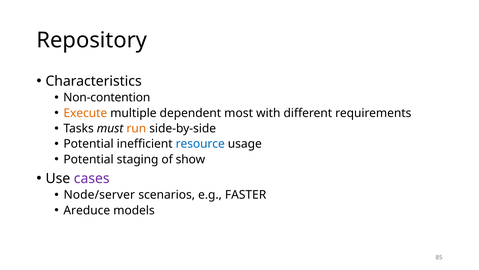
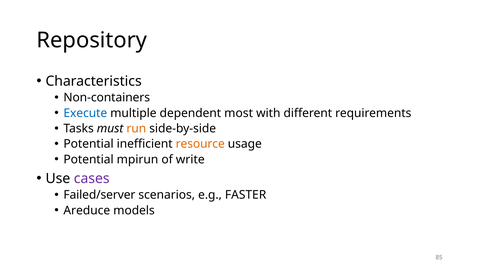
Non-contention: Non-contention -> Non-containers (107, 97)
Execute colour: orange -> blue (85, 113)
resource colour: blue -> orange (200, 144)
staging: staging -> mpirun (138, 159)
show: show -> write (190, 159)
Node/server: Node/server -> Failed/server (99, 195)
